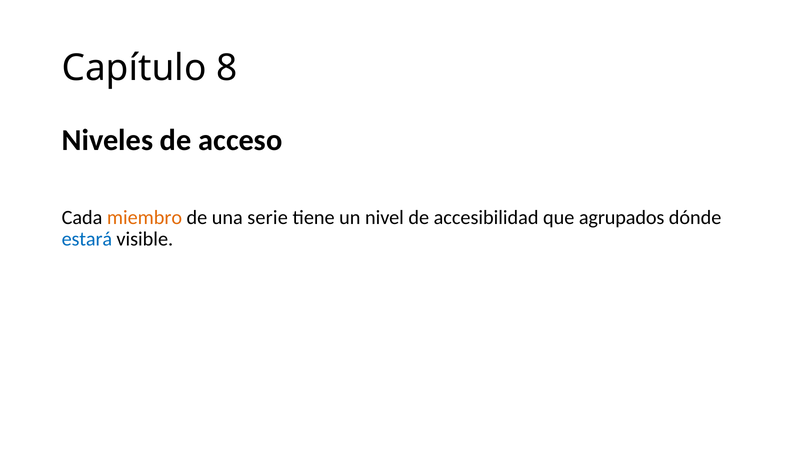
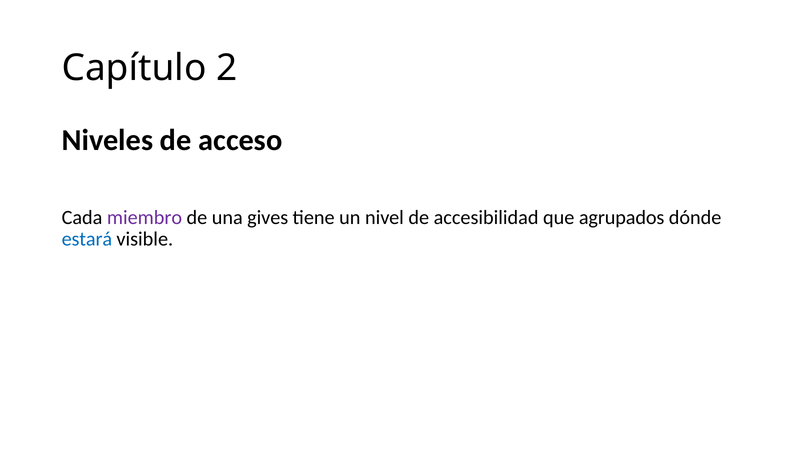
8: 8 -> 2 (227, 68)
miembro colour: orange -> purple (145, 217)
serie: serie -> gives (268, 217)
